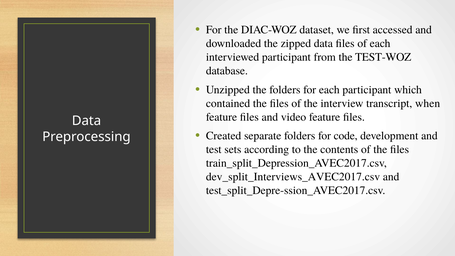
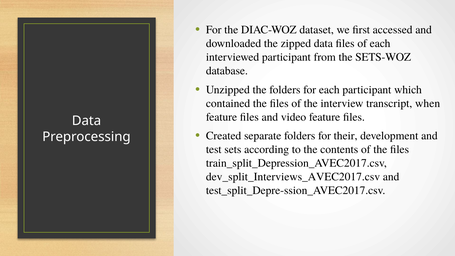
TEST-WOZ: TEST-WOZ -> SETS-WOZ (383, 57)
code: code -> their (346, 136)
